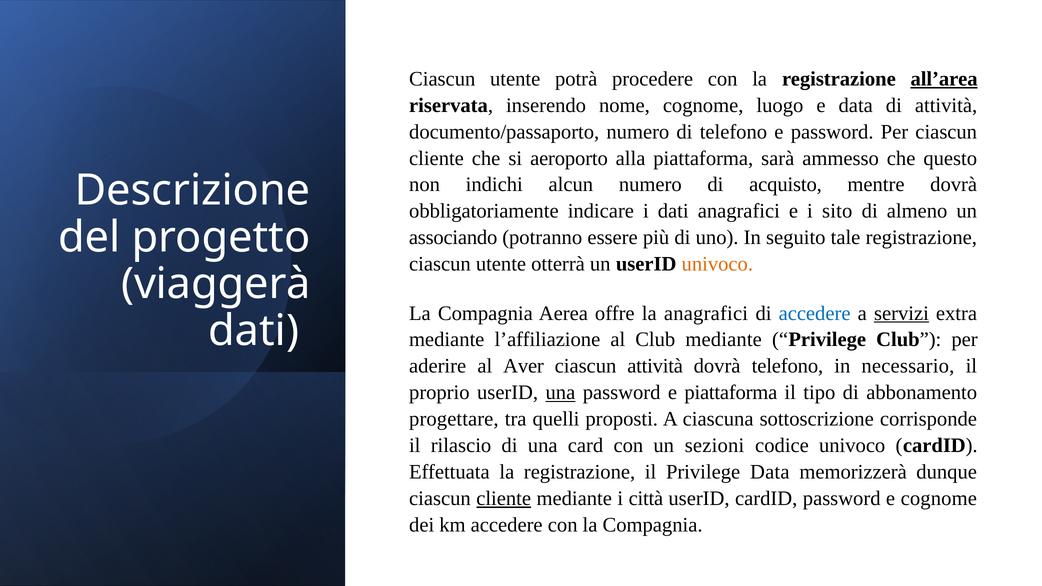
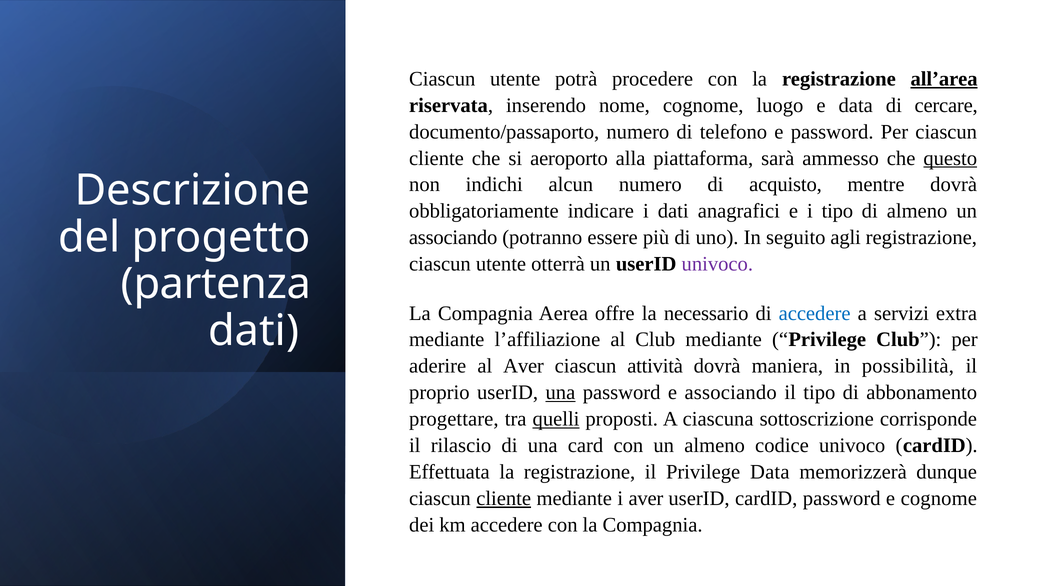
di attività: attività -> cercare (946, 105)
questo underline: none -> present (950, 158)
i sito: sito -> tipo (837, 211)
tale: tale -> agli (846, 238)
univoco colour: orange -> purple (717, 264)
viaggerà: viaggerà -> partenza (216, 284)
la anagrafici: anagrafici -> necessario (706, 313)
servizi underline: present -> none (901, 313)
dovrà telefono: telefono -> maniera (787, 366)
necessario: necessario -> possibilità (908, 366)
e piattaforma: piattaforma -> associando (731, 393)
quelli underline: none -> present (556, 419)
un sezioni: sezioni -> almeno (715, 446)
i città: città -> aver (646, 499)
